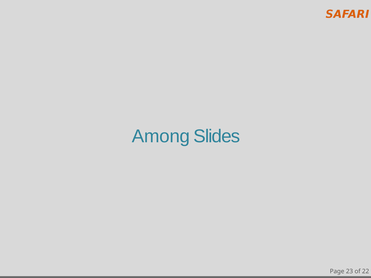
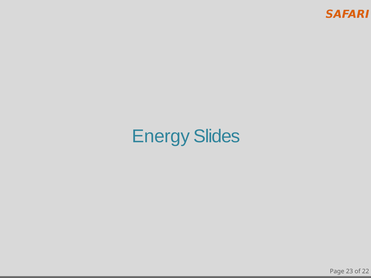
Among: Among -> Energy (161, 136)
